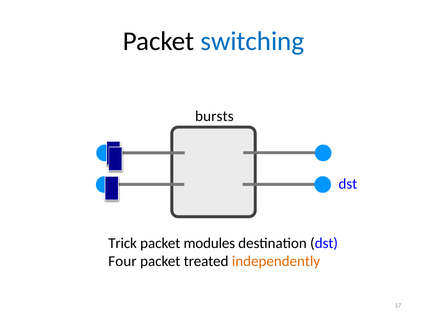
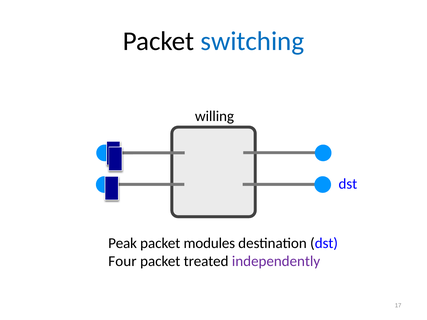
bursts: bursts -> willing (214, 116)
Trick: Trick -> Peak (123, 243)
independently colour: orange -> purple (276, 261)
